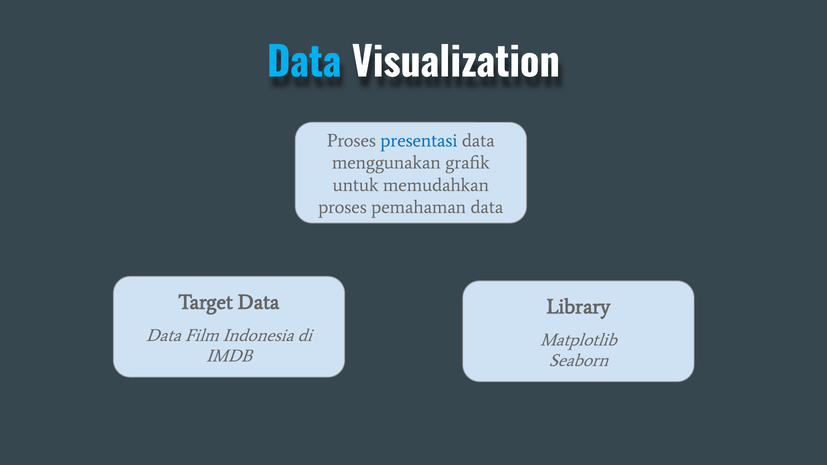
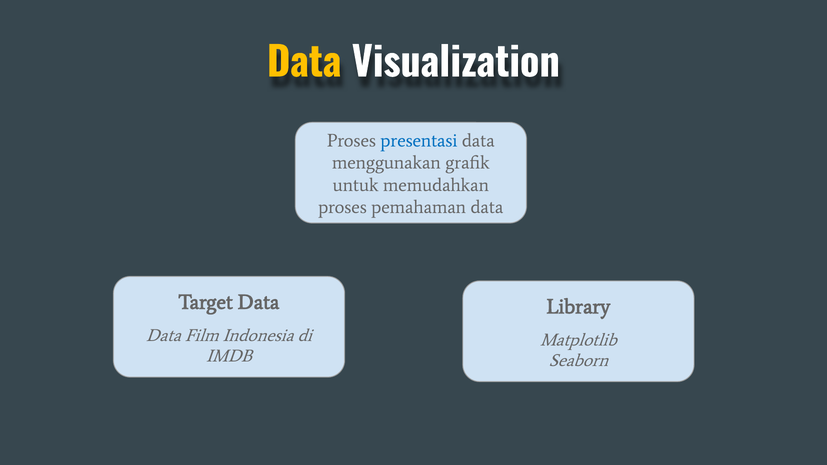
Data colour: light blue -> yellow (304, 63)
